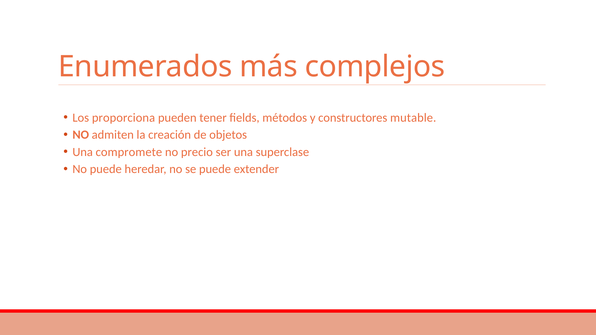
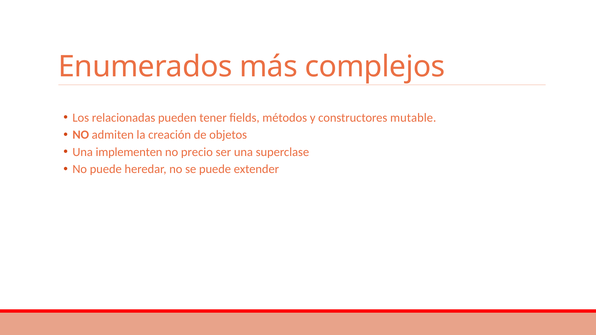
proporciona: proporciona -> relacionadas (124, 118)
compromete: compromete -> implementen (129, 152)
